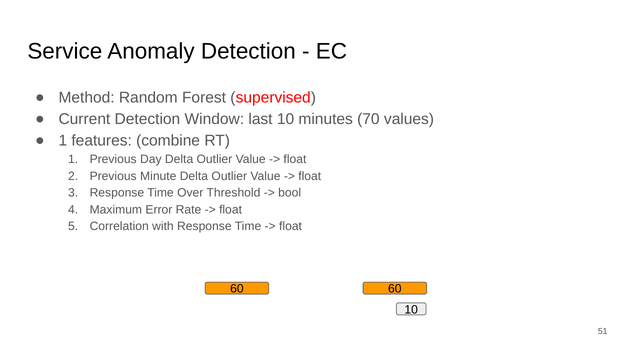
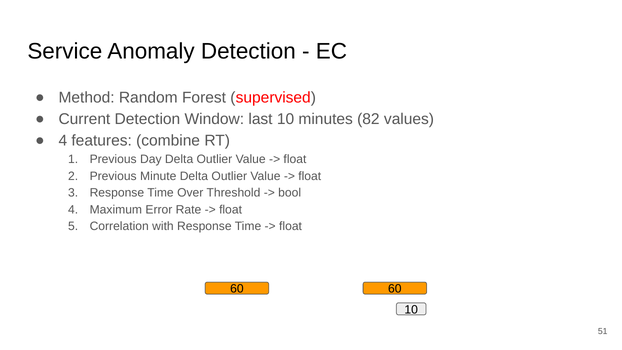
70: 70 -> 82 (368, 119)
1: 1 -> 4 (63, 141)
